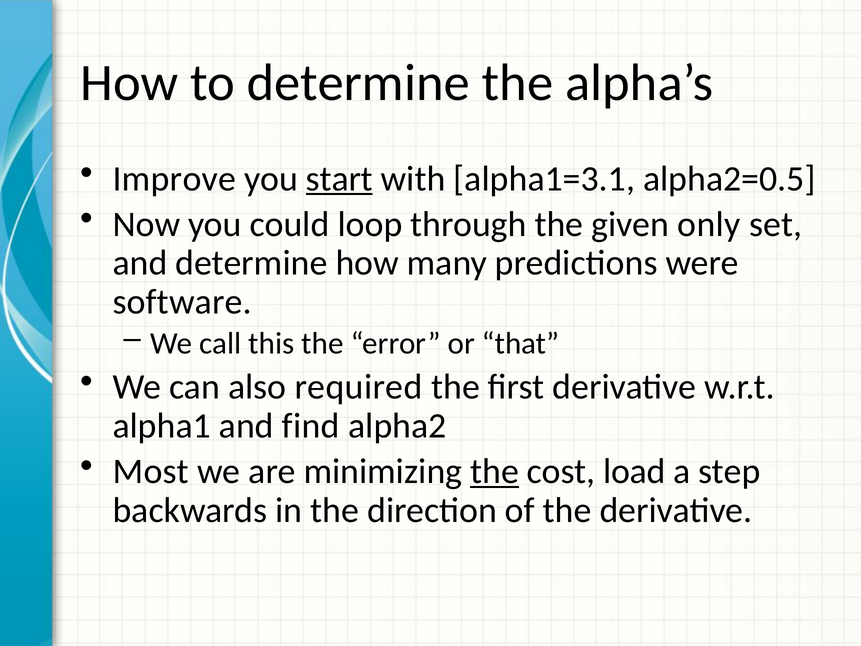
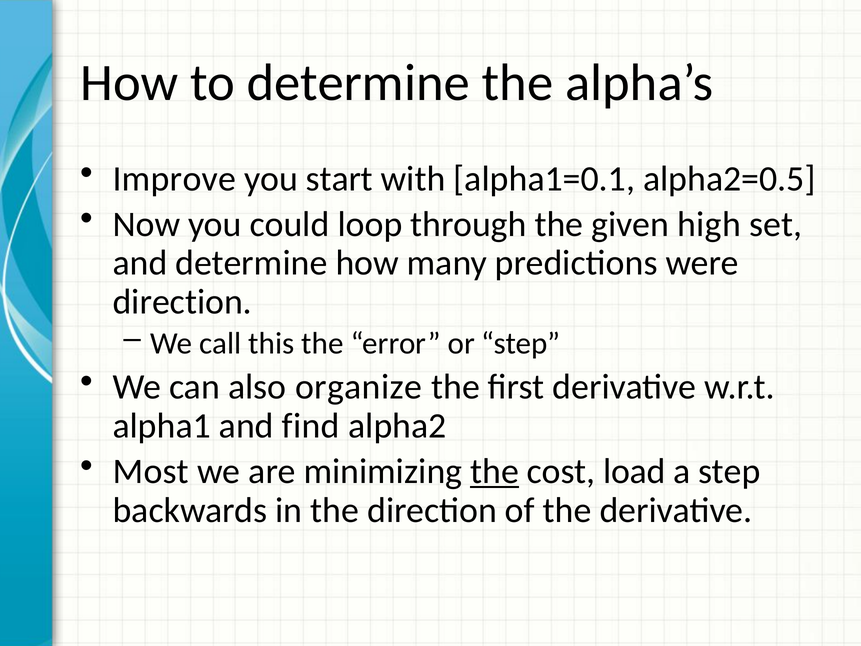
start underline: present -> none (339, 179)
alpha1=3.1: alpha1=3.1 -> alpha1=0.1 (544, 179)
only: only -> high (709, 224)
software: software -> direction (182, 302)
or that: that -> step (521, 343)
required: required -> organize (359, 387)
